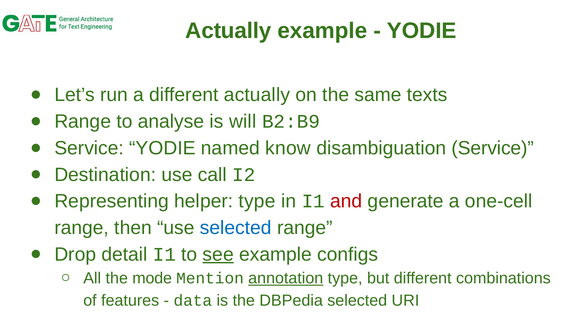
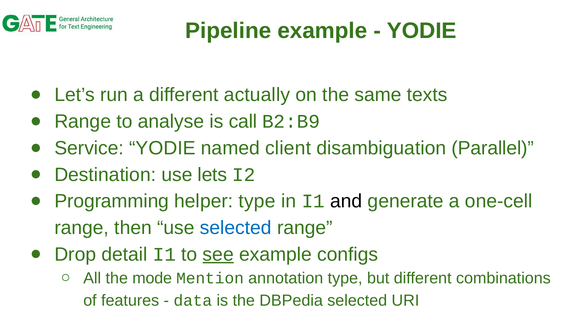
Actually: Actually -> Pipeline (228, 31)
will: will -> call (243, 122)
know: know -> client (288, 148)
disambiguation Service: Service -> Parallel (493, 148)
call: call -> lets (212, 175)
Representing: Representing -> Programming (112, 201)
and colour: red -> black (346, 201)
annotation underline: present -> none (286, 278)
